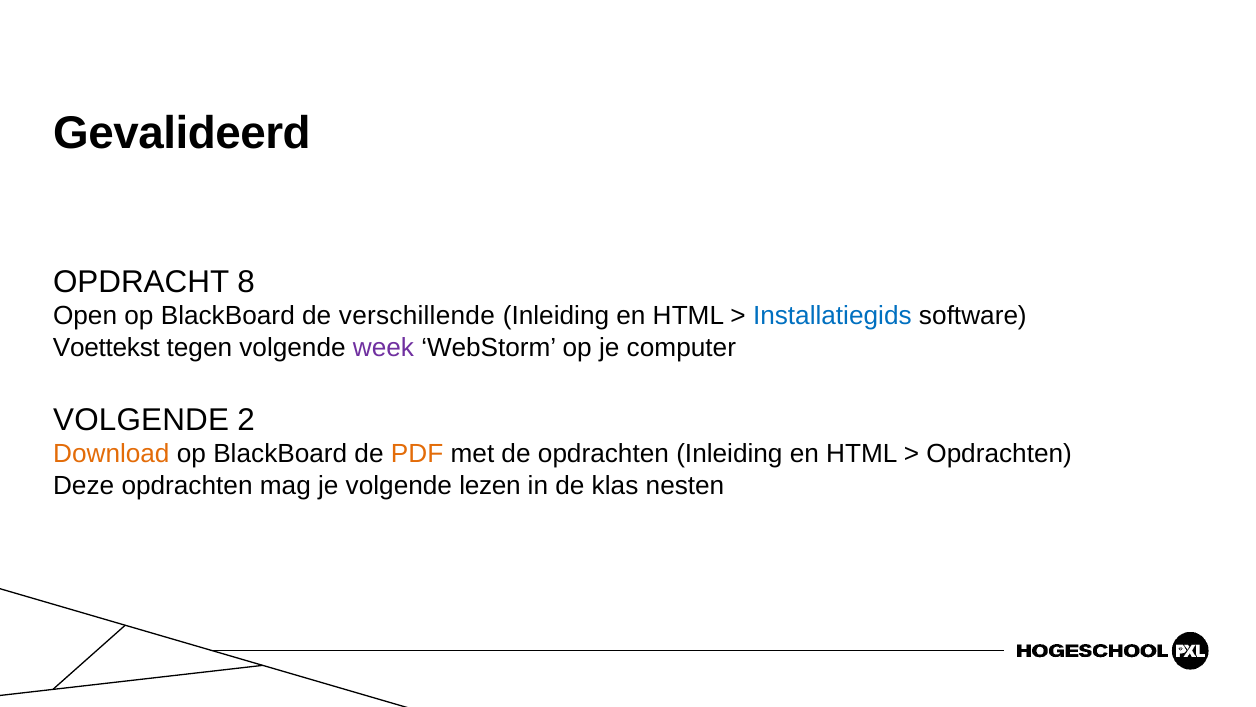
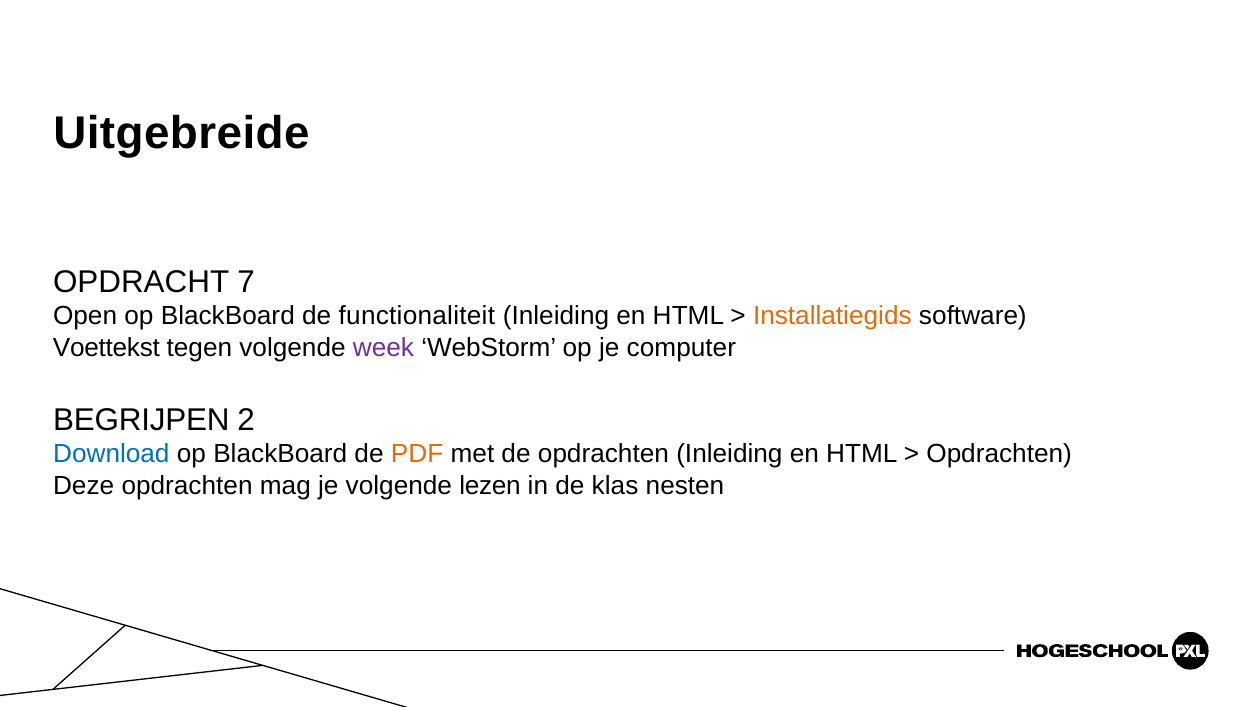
Gevalideerd: Gevalideerd -> Uitgebreide (181, 133)
8: 8 -> 7 (246, 282)
verschillende: verschillende -> functionaliteit (417, 316)
Installatiegids colour: blue -> orange (832, 316)
VOLGENDE: VOLGENDE -> BEGRIJPEN (141, 420)
Download colour: orange -> blue (111, 454)
